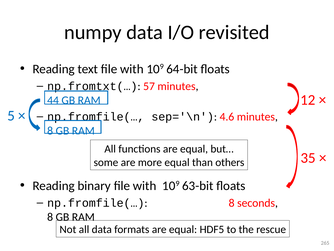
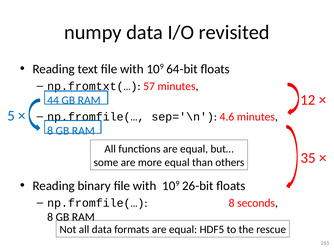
63-bit: 63-bit -> 26-bit (198, 185)
